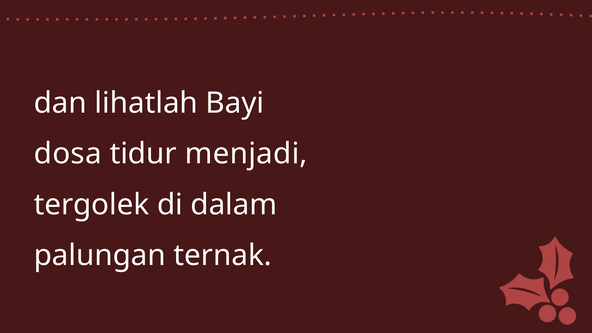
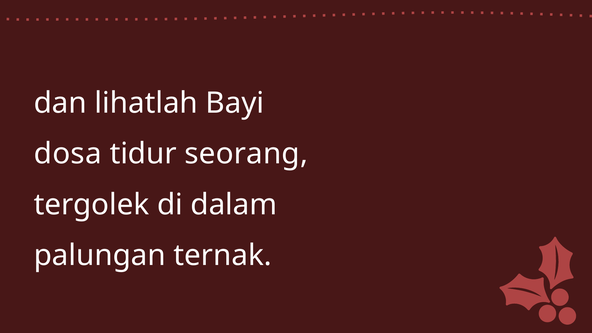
menjadi: menjadi -> seorang (246, 154)
